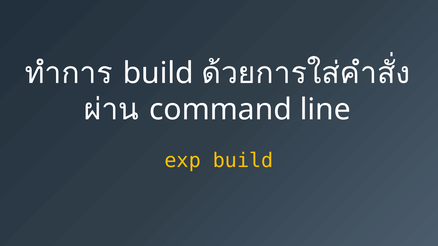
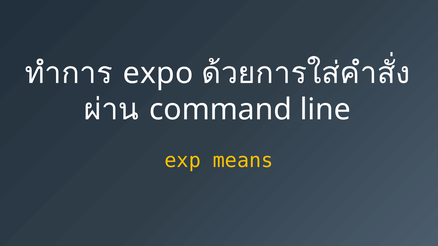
build: build -> expo (158, 74)
exp build: build -> means (243, 161)
